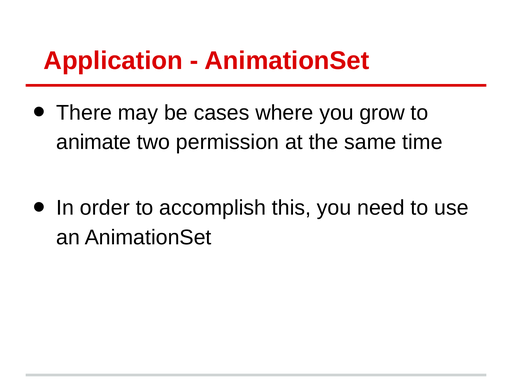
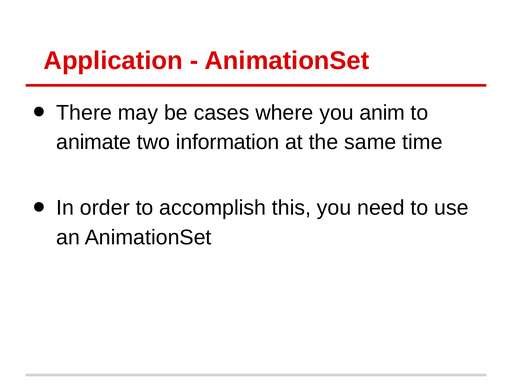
grow: grow -> anim (382, 113)
permission: permission -> information (228, 142)
